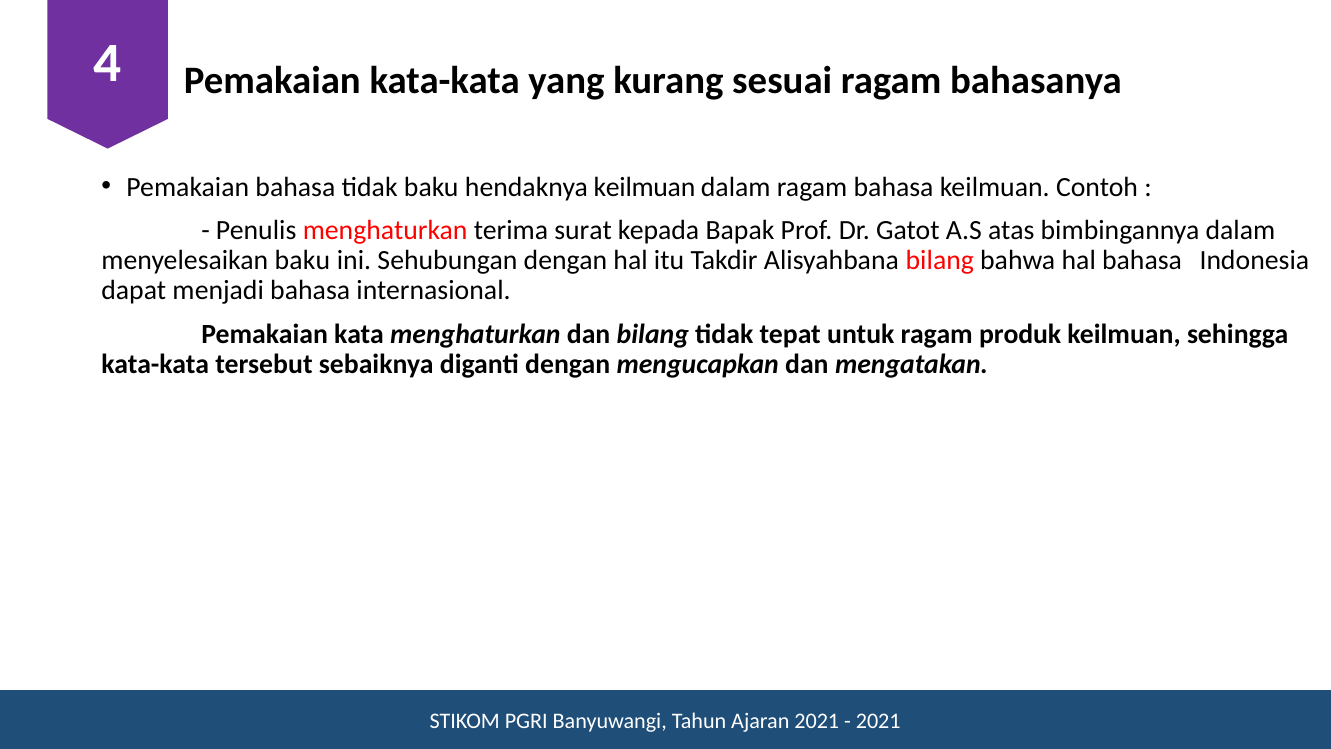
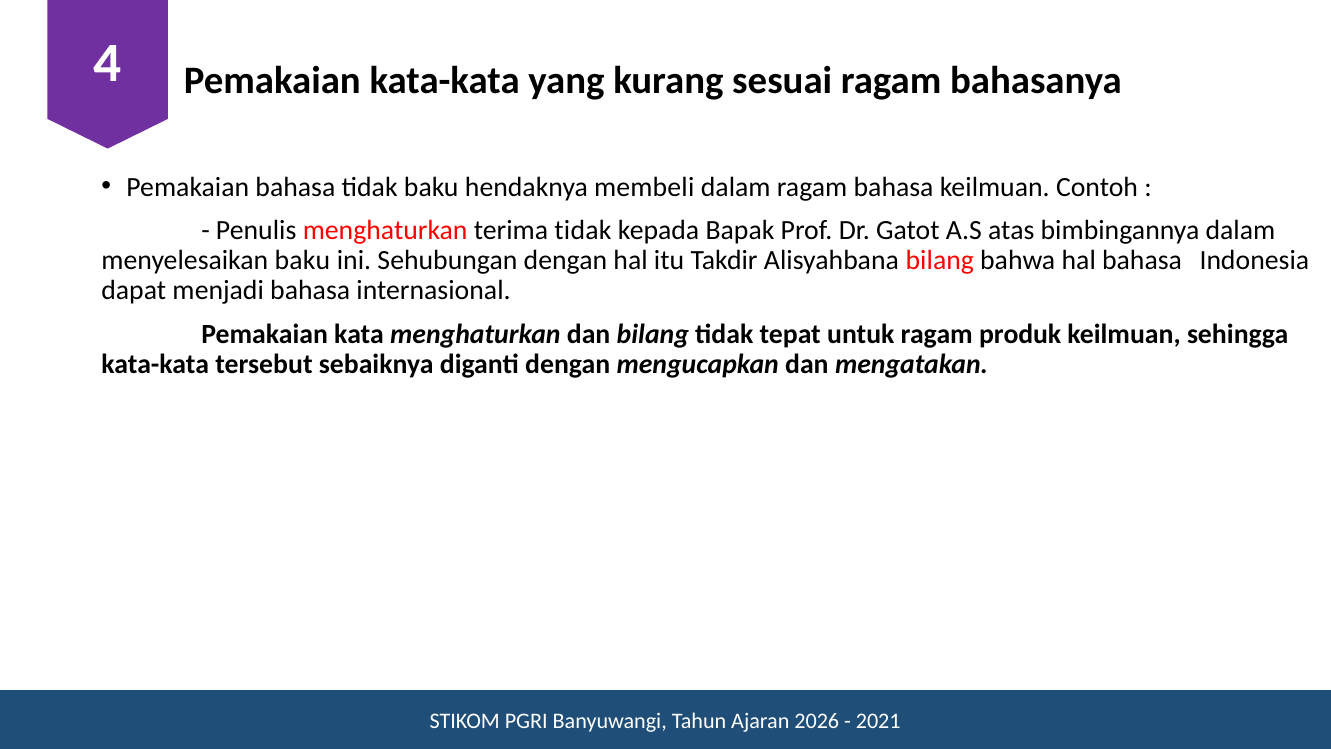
hendaknya keilmuan: keilmuan -> membeli (644, 187)
terima surat: surat -> tidak (583, 231)
Ajaran 2021: 2021 -> 2026 (817, 721)
